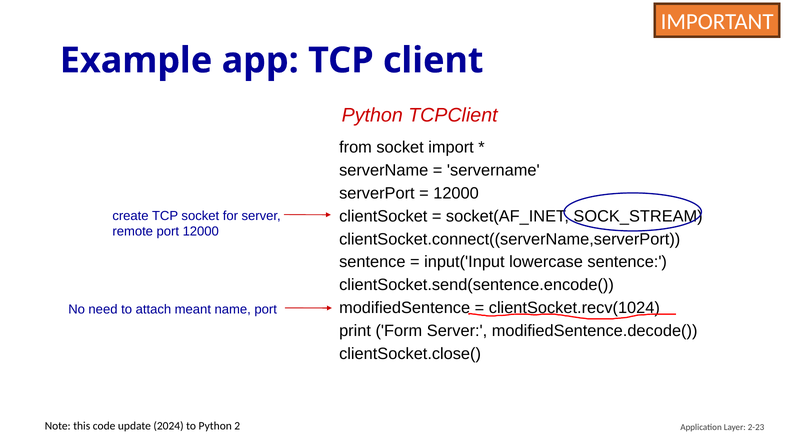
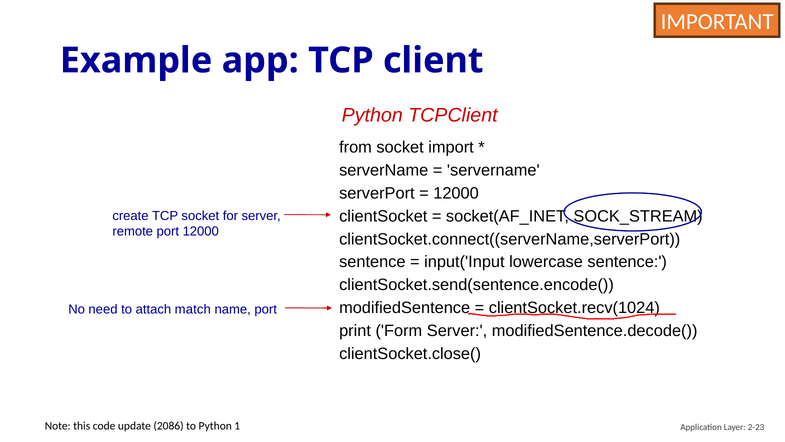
meant: meant -> match (193, 309)
2024: 2024 -> 2086 (169, 425)
2: 2 -> 1 (237, 425)
